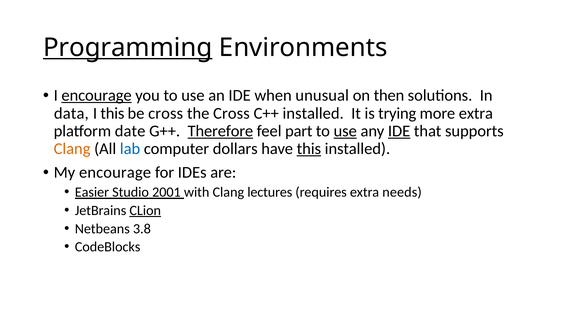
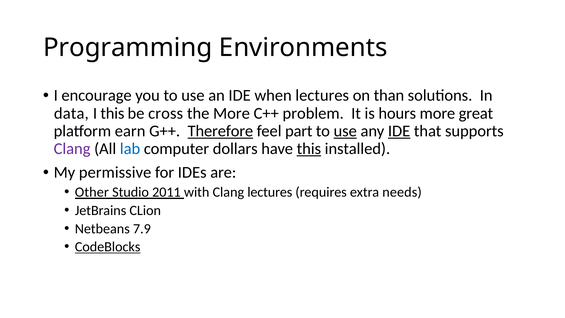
Programming underline: present -> none (128, 47)
encourage underline: present -> none (97, 95)
when unusual: unusual -> lectures (322, 95)
then: then -> than (389, 95)
the Cross: Cross -> More (231, 113)
C++ installed: installed -> problem (313, 113)
trying: trying -> hours (397, 113)
more extra: extra -> great (476, 113)
date: date -> earn (130, 131)
Clang colour: orange -> purple (72, 149)
My encourage: encourage -> permissive (115, 172)
Easier: Easier -> Other (92, 192)
2001: 2001 -> 2011 (166, 192)
CLion underline: present -> none (145, 210)
3.8: 3.8 -> 7.9 (142, 229)
CodeBlocks underline: none -> present (108, 247)
